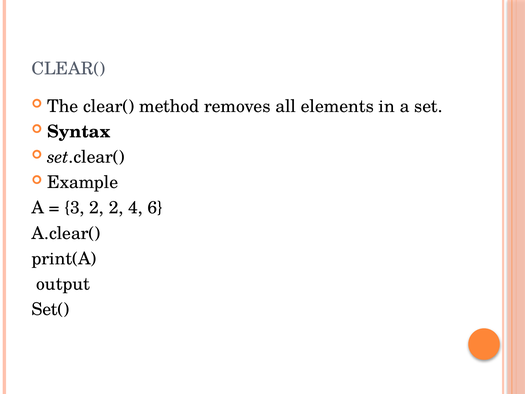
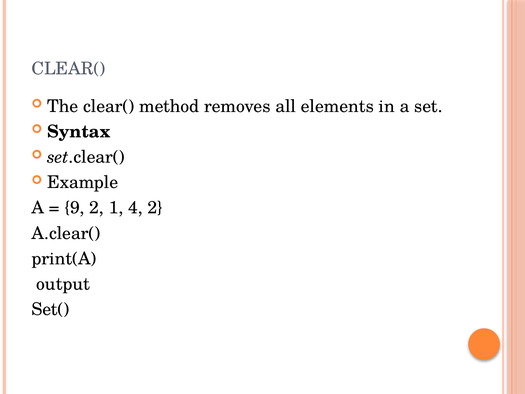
3: 3 -> 9 (74, 208)
2 2: 2 -> 1 (116, 208)
4 6: 6 -> 2 (155, 208)
